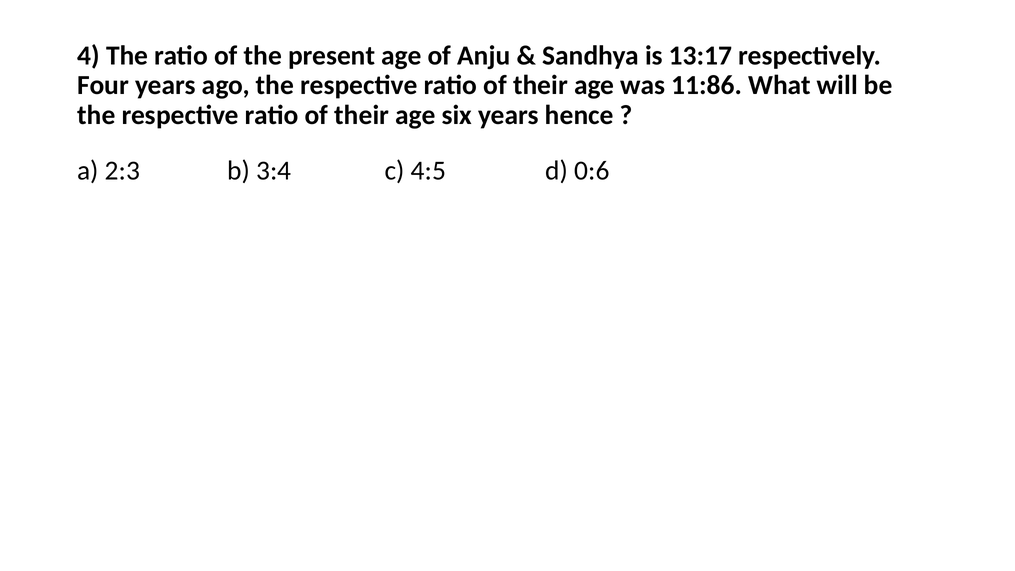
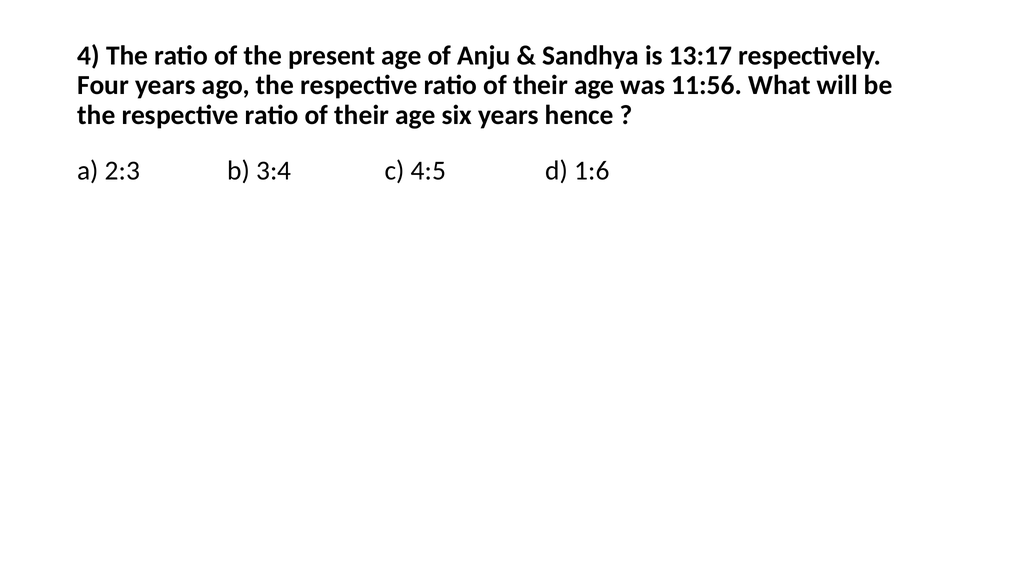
11:86: 11:86 -> 11:56 (707, 85)
0:6: 0:6 -> 1:6 (592, 171)
